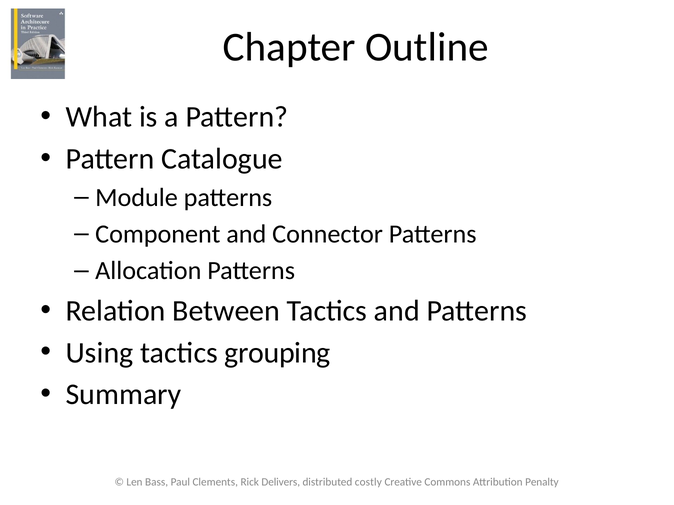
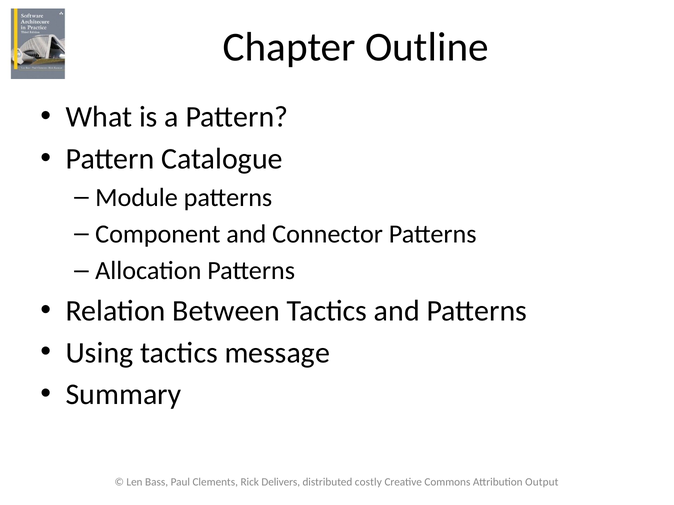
grouping: grouping -> message (277, 353)
Penalty: Penalty -> Output (542, 483)
